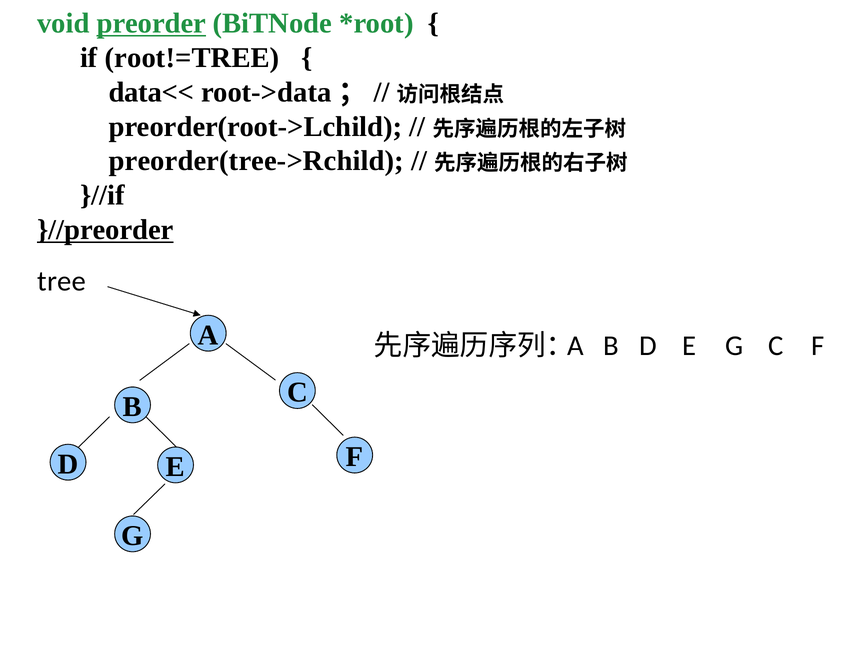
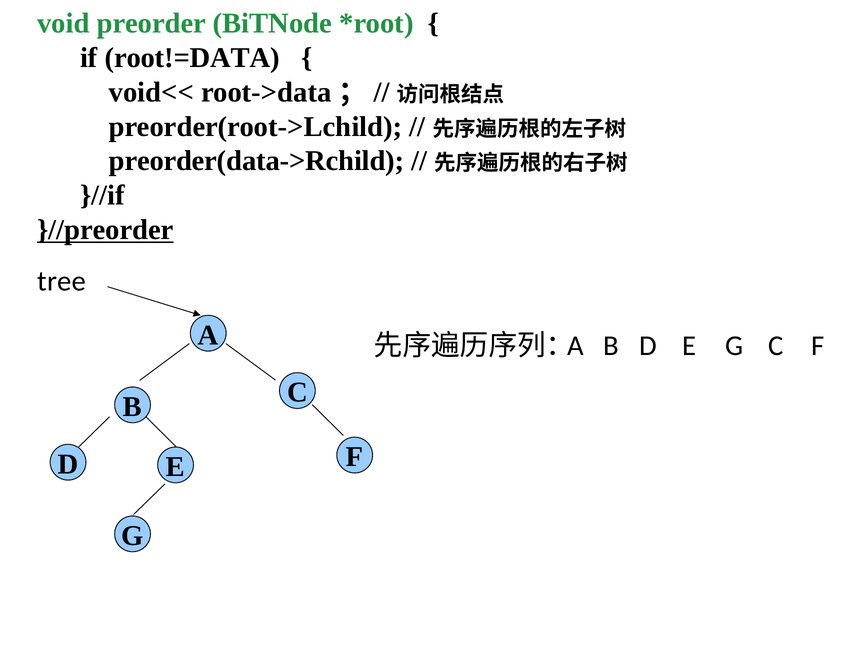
preorder underline: present -> none (151, 23)
root!=TREE: root!=TREE -> root!=DATA (192, 58)
data<<: data<< -> void<< (151, 92)
preorder(tree->Rchild: preorder(tree->Rchild -> preorder(data->Rchild (256, 161)
